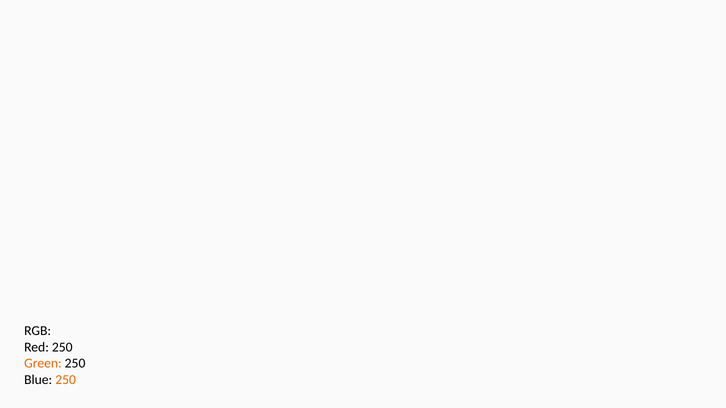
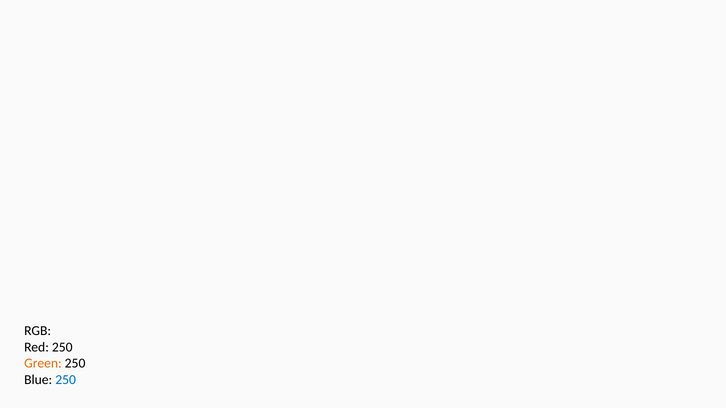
250 colour: orange -> blue (66, 380)
